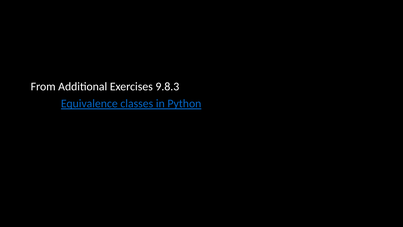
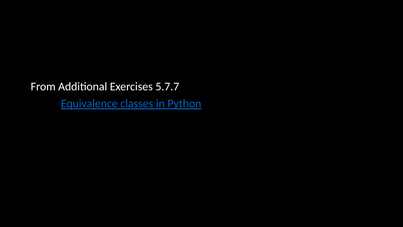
9.8.3: 9.8.3 -> 5.7.7 (167, 86)
